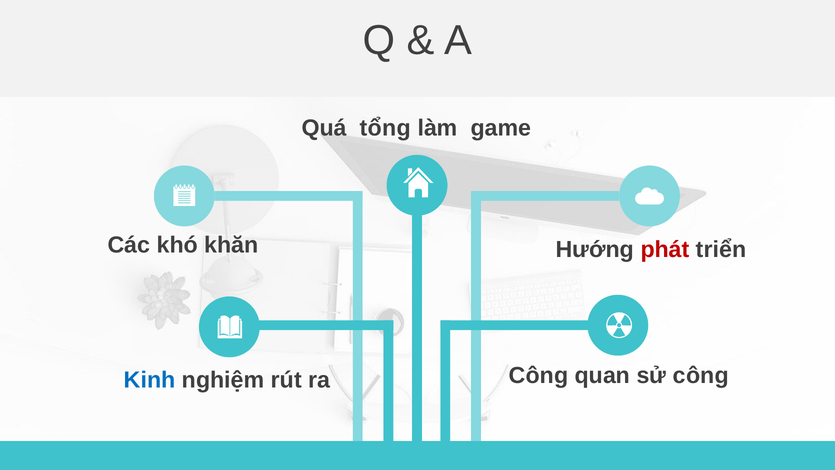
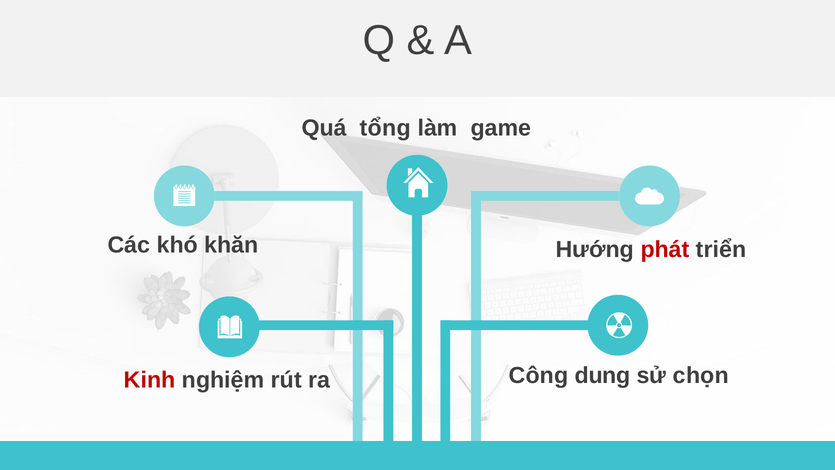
Kinh colour: blue -> red (150, 380)
quan: quan -> dung (603, 375)
sử công: công -> chọn (701, 375)
